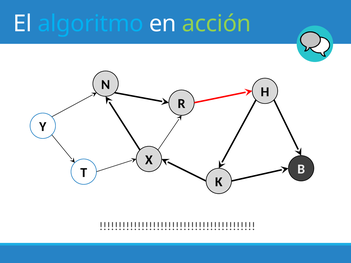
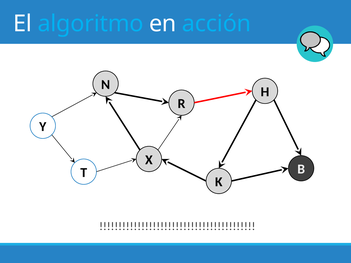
acción colour: light green -> light blue (217, 24)
